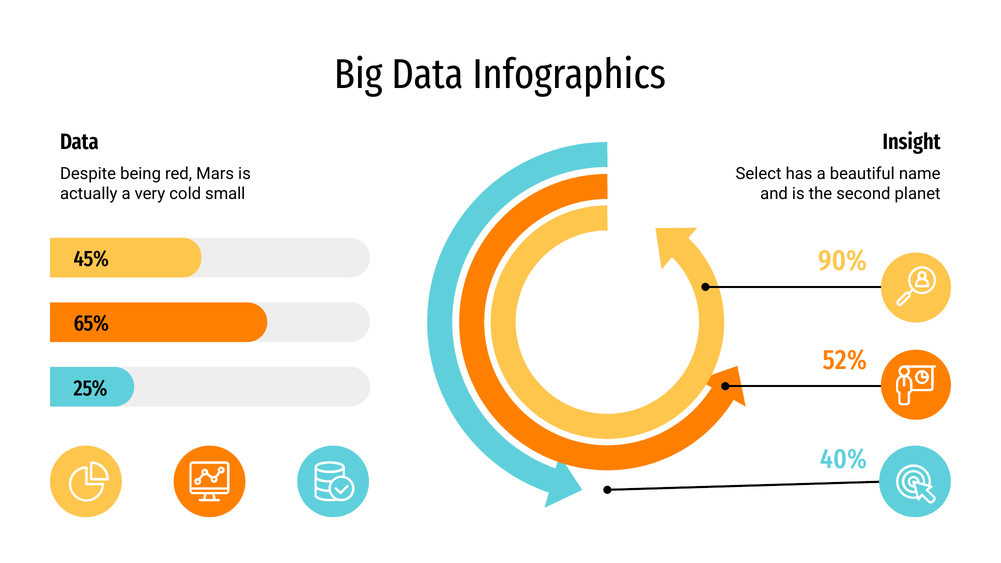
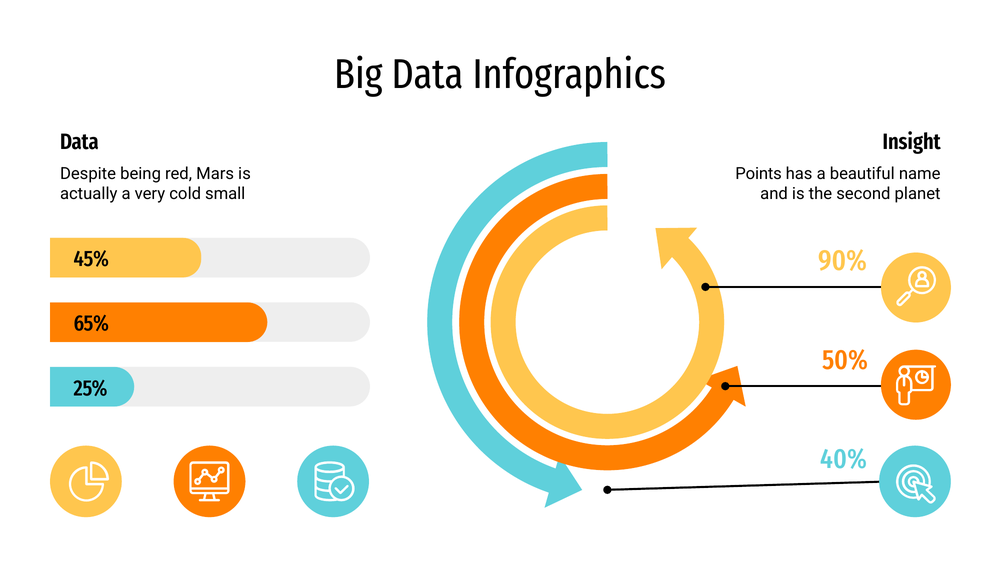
Select: Select -> Points (759, 174)
52%: 52% -> 50% (845, 360)
